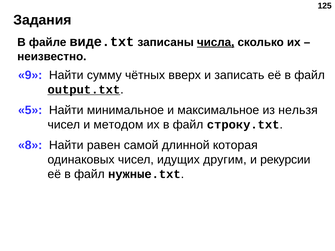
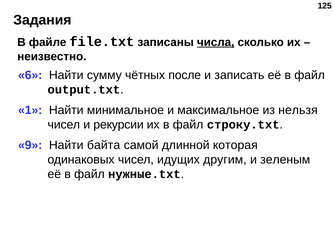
виде.txt: виде.txt -> file.txt (102, 42)
9: 9 -> 6 (30, 75)
вверх: вверх -> после (185, 75)
output.txt underline: present -> none (84, 90)
5: 5 -> 1 (30, 110)
методом: методом -> рекурсии (119, 125)
8: 8 -> 9 (30, 145)
равен: равен -> байта (104, 145)
рекурсии: рекурсии -> зеленым (285, 160)
